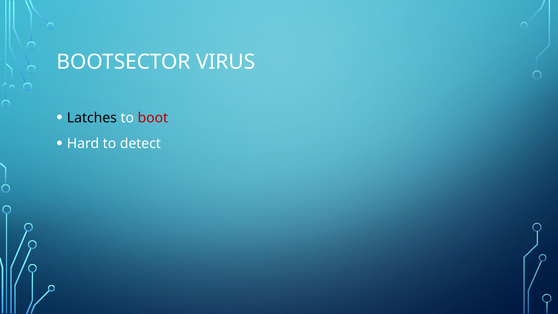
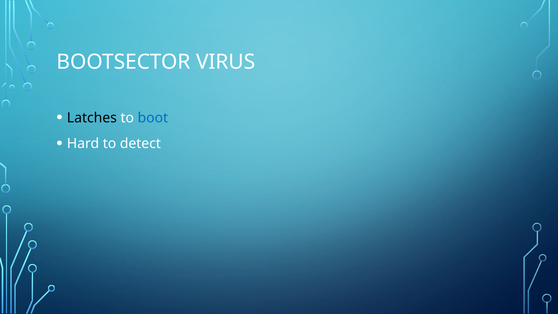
boot colour: red -> blue (153, 118)
